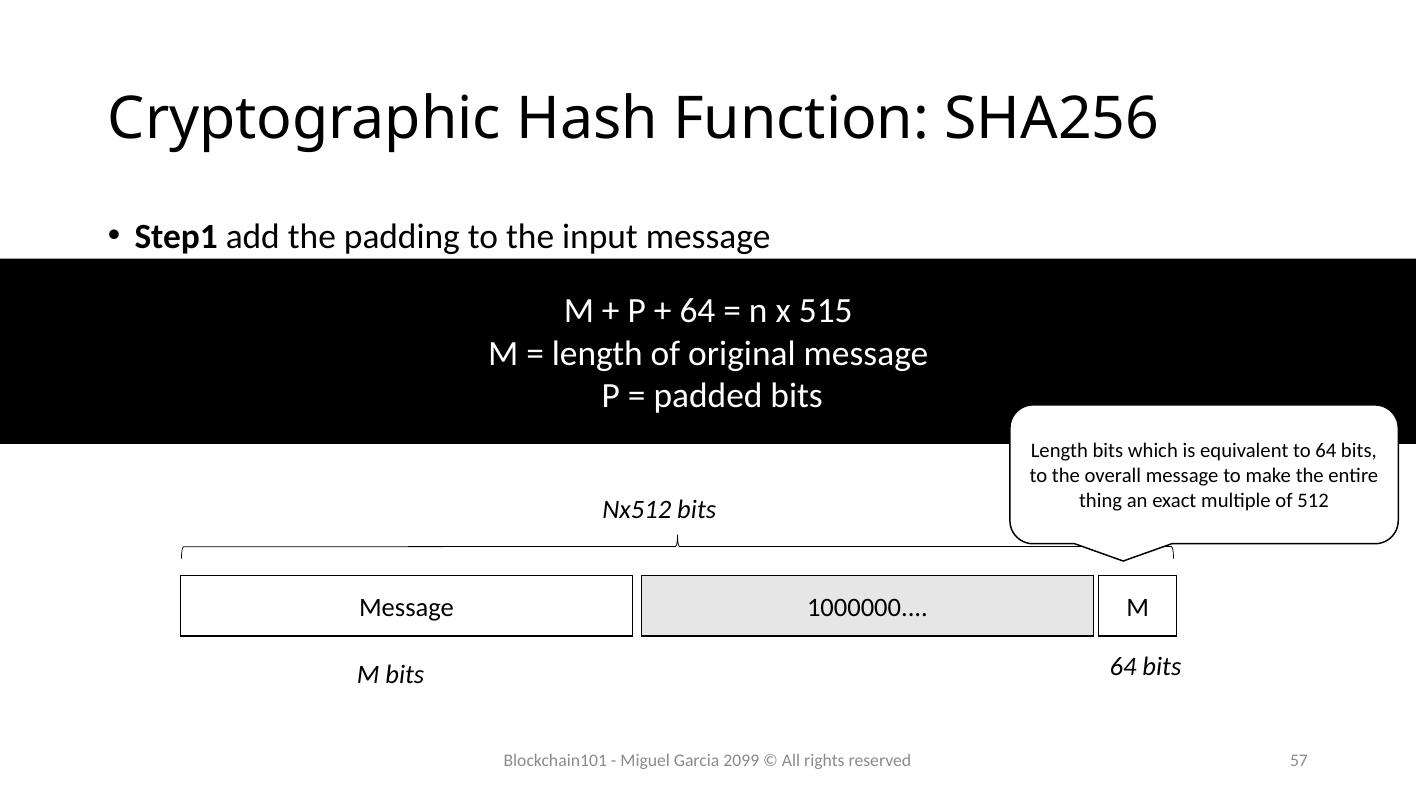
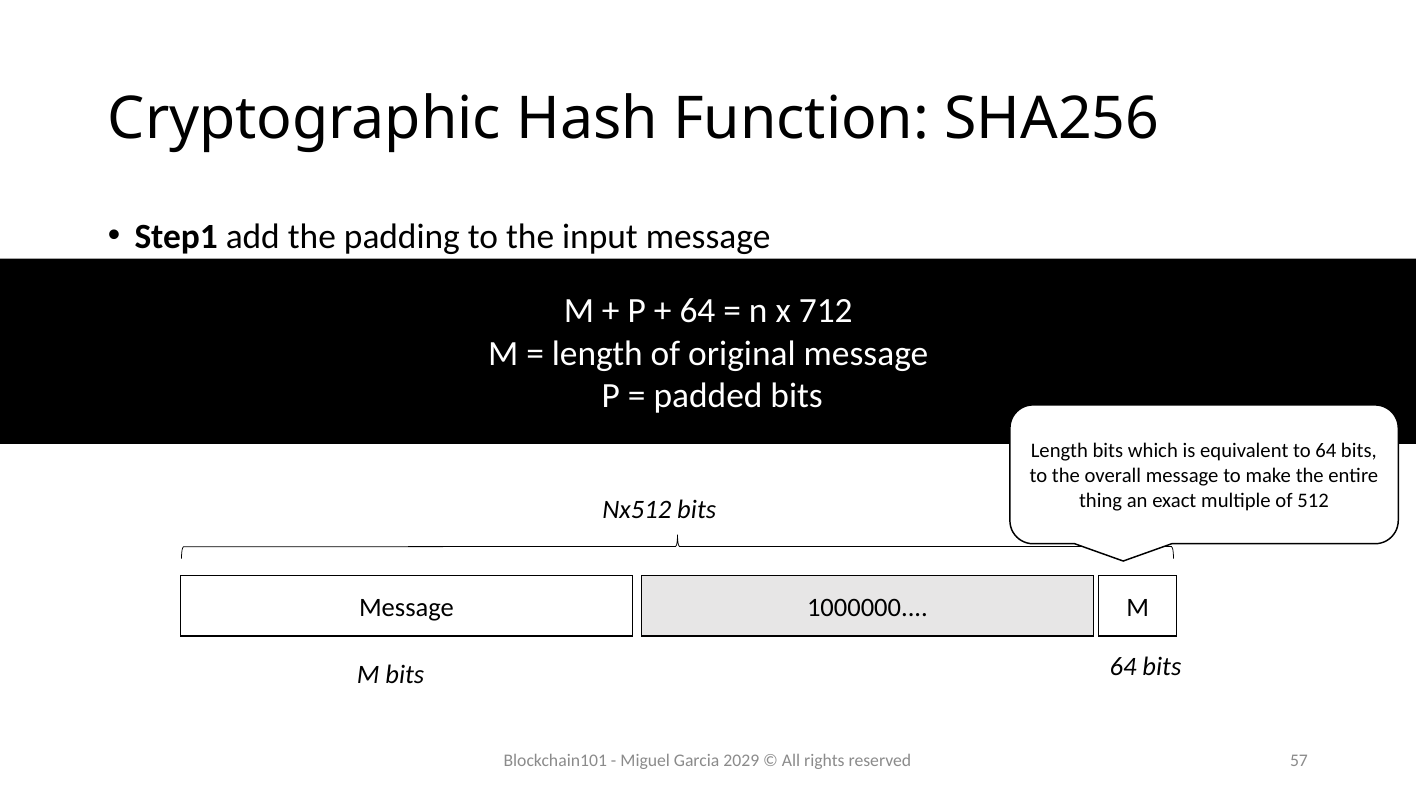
515: 515 -> 712 (826, 311)
2099: 2099 -> 2029 (741, 761)
